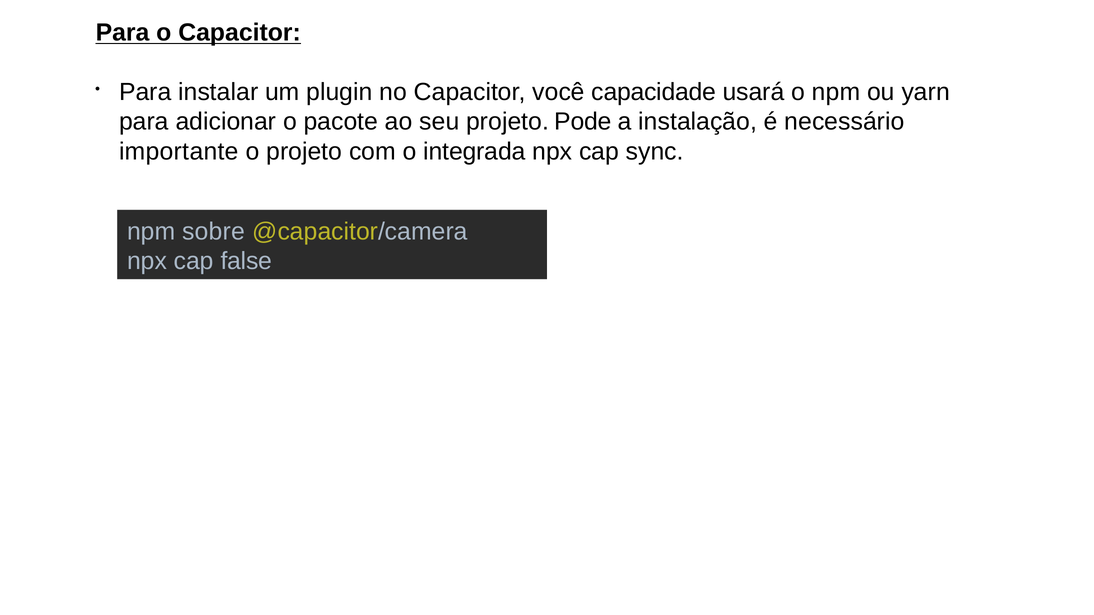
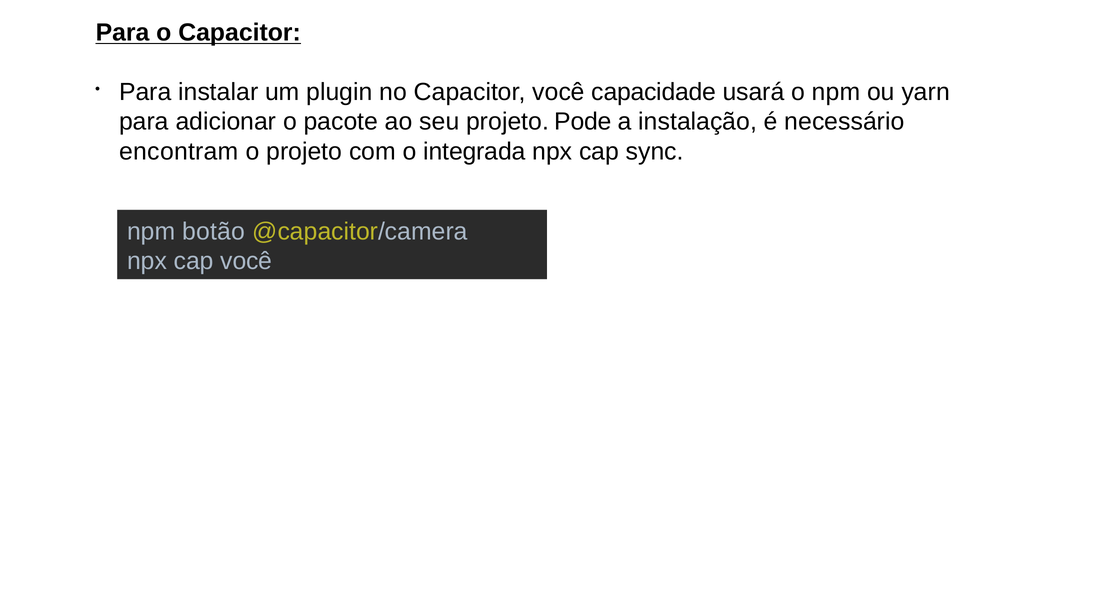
importante: importante -> encontram (179, 152)
sobre: sobre -> botão (214, 232)
cap false: false -> você (246, 261)
